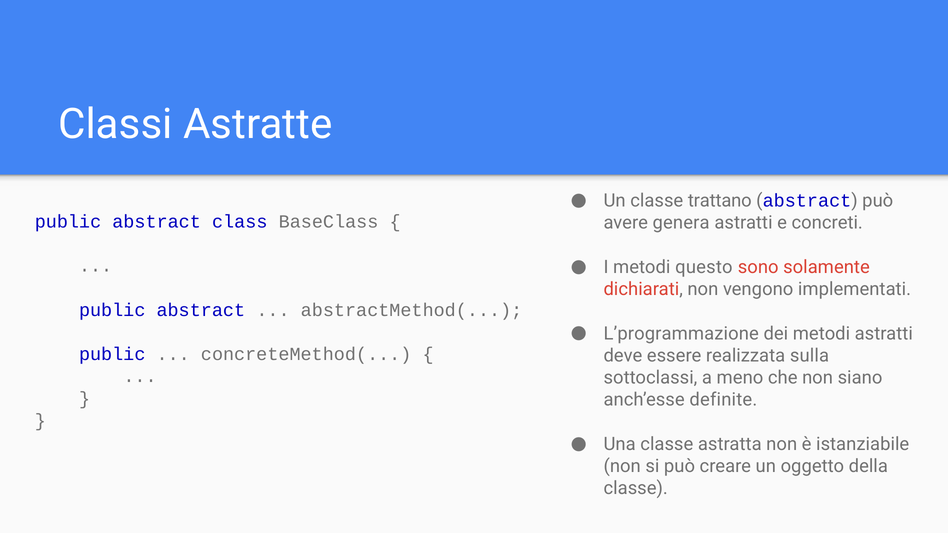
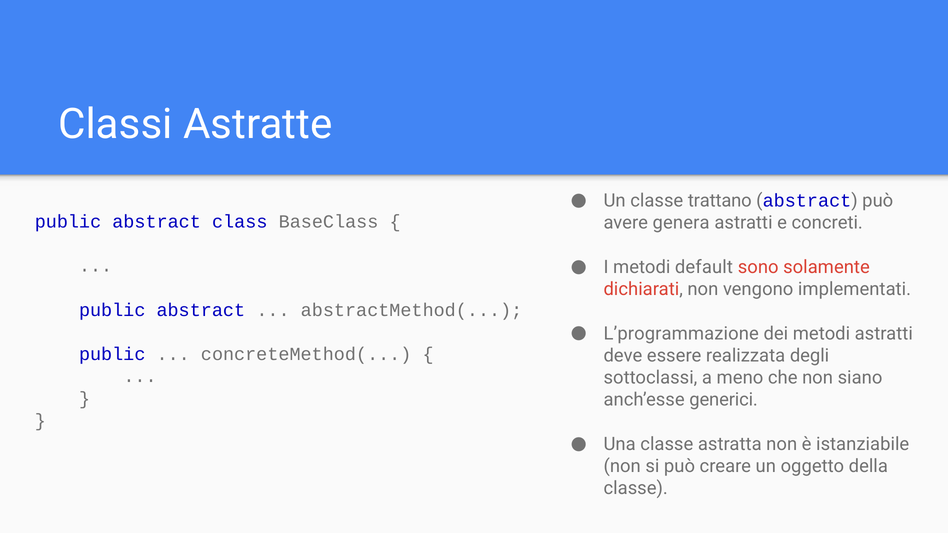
questo: questo -> default (704, 267)
sulla: sulla -> degli (810, 356)
definite: definite -> generici (724, 400)
